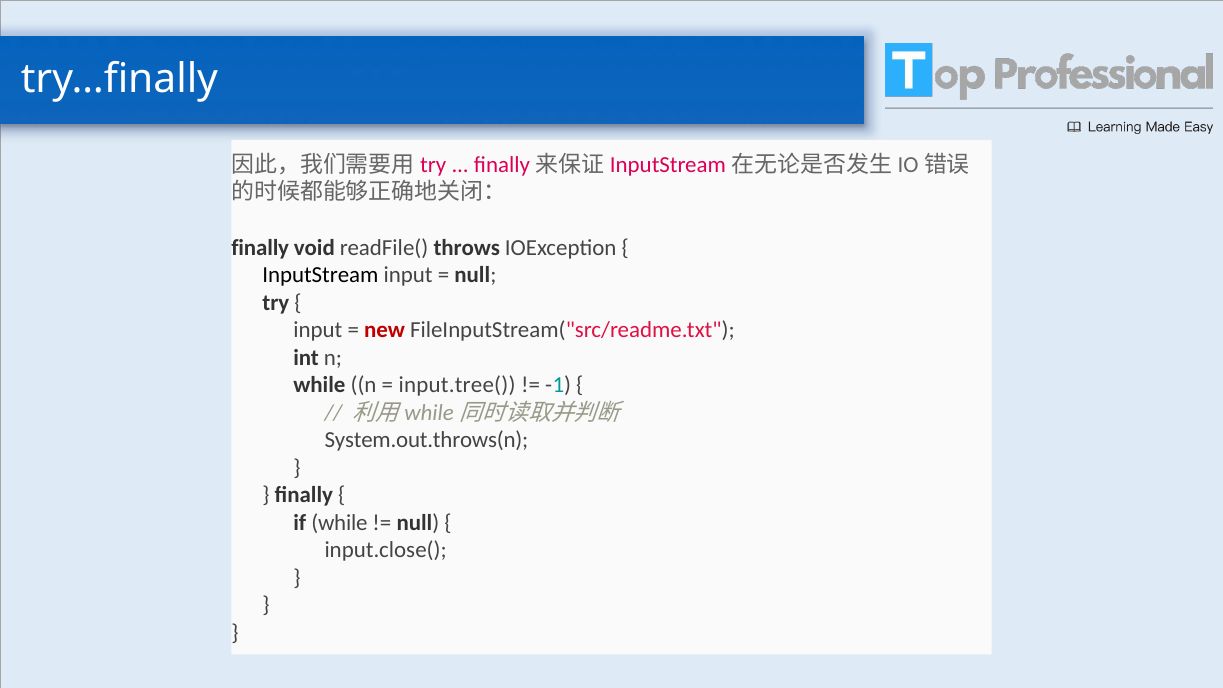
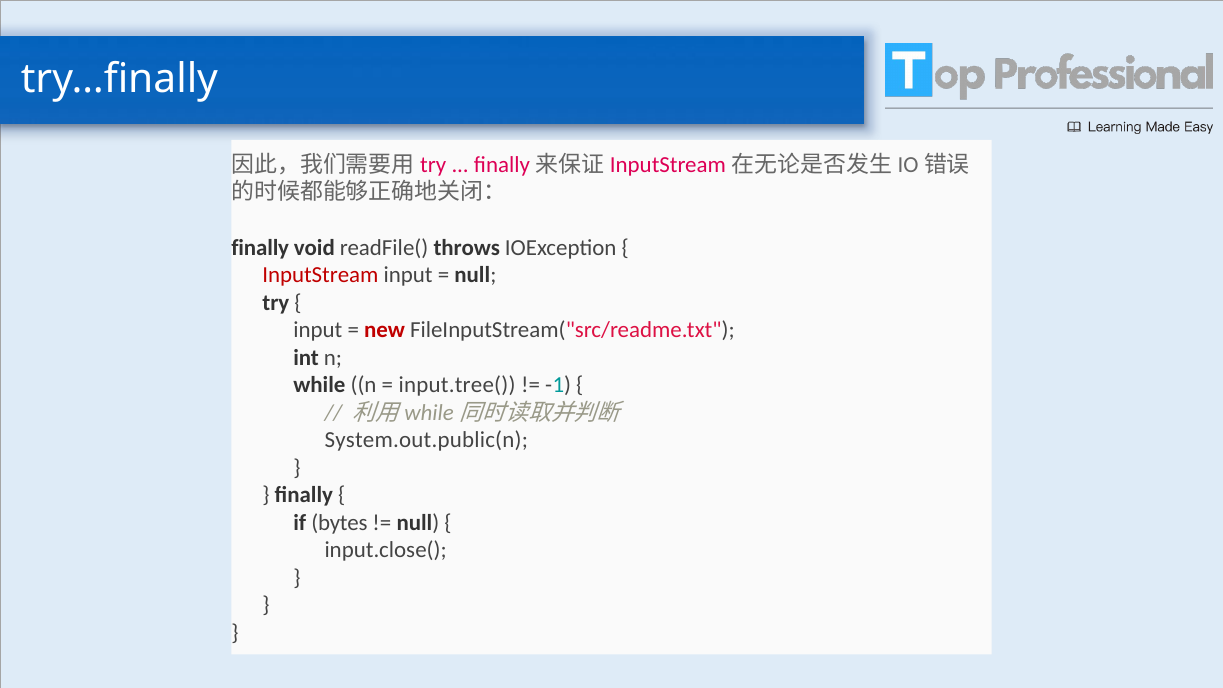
InputStream colour: black -> red (320, 275)
System.out.throws(n: System.out.throws(n -> System.out.public(n (426, 440)
if while: while -> bytes (339, 523)
